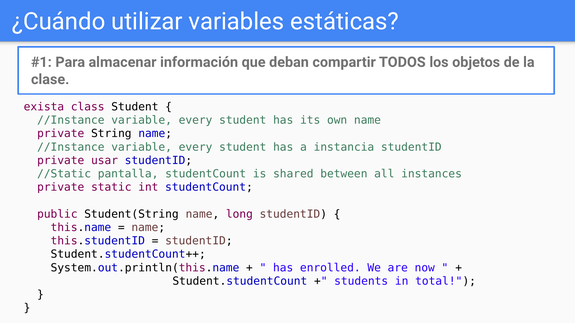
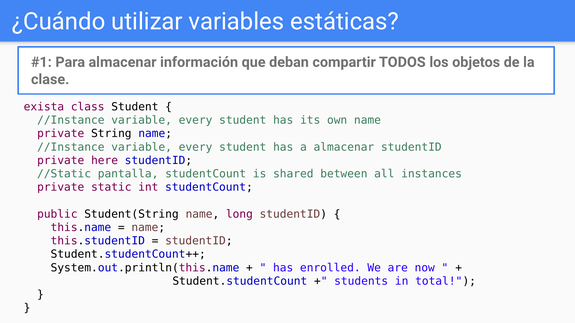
a instancia: instancia -> almacenar (344, 147)
usar: usar -> here (105, 161)
